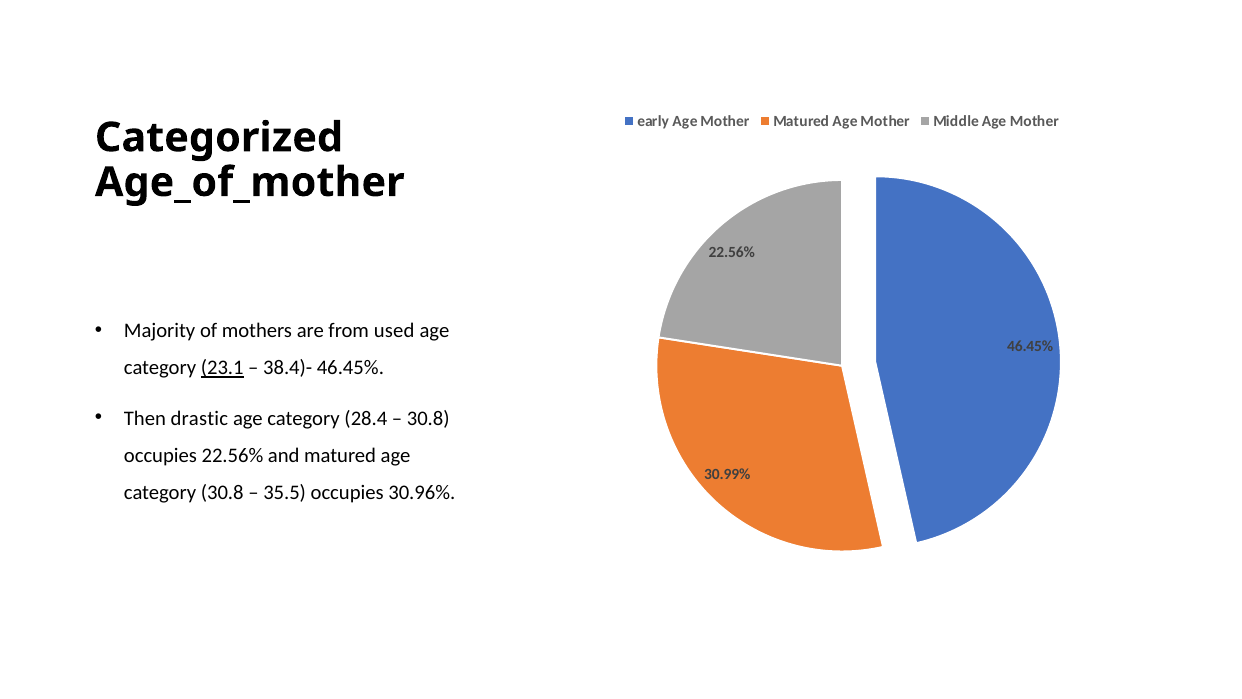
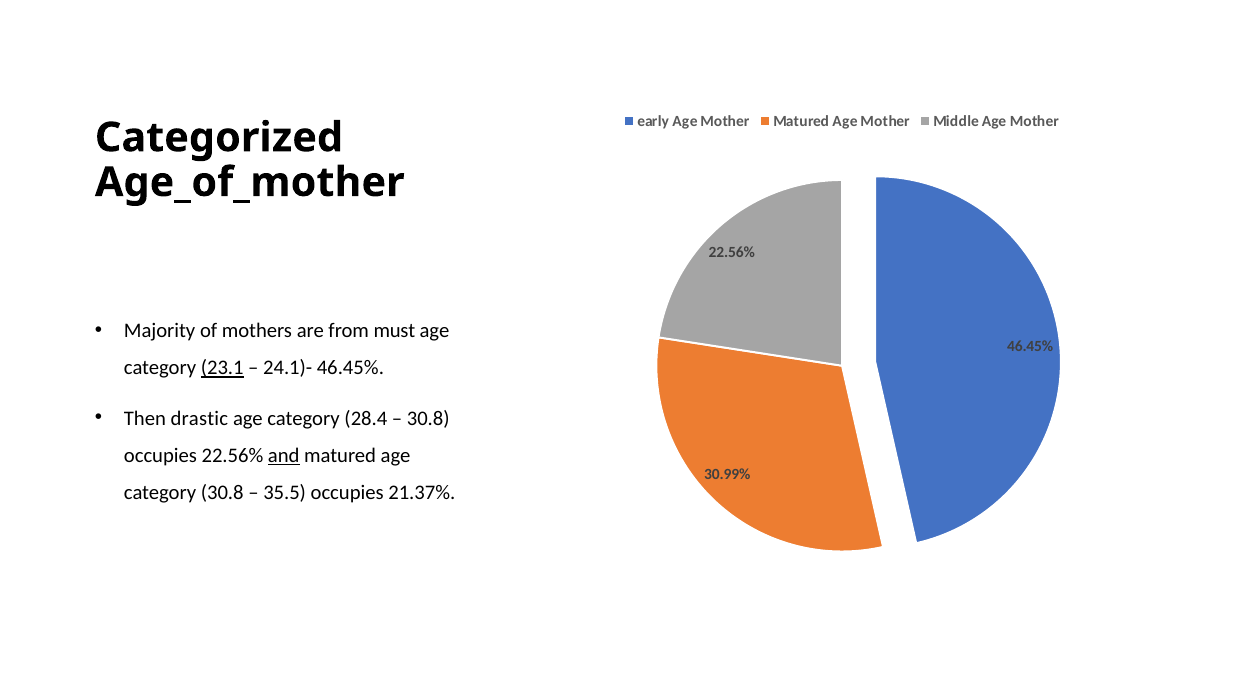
used: used -> must (394, 331)
38.4)-: 38.4)- -> 24.1)- (288, 368)
and underline: none -> present (284, 455)
30.96%: 30.96% -> 21.37% (422, 492)
